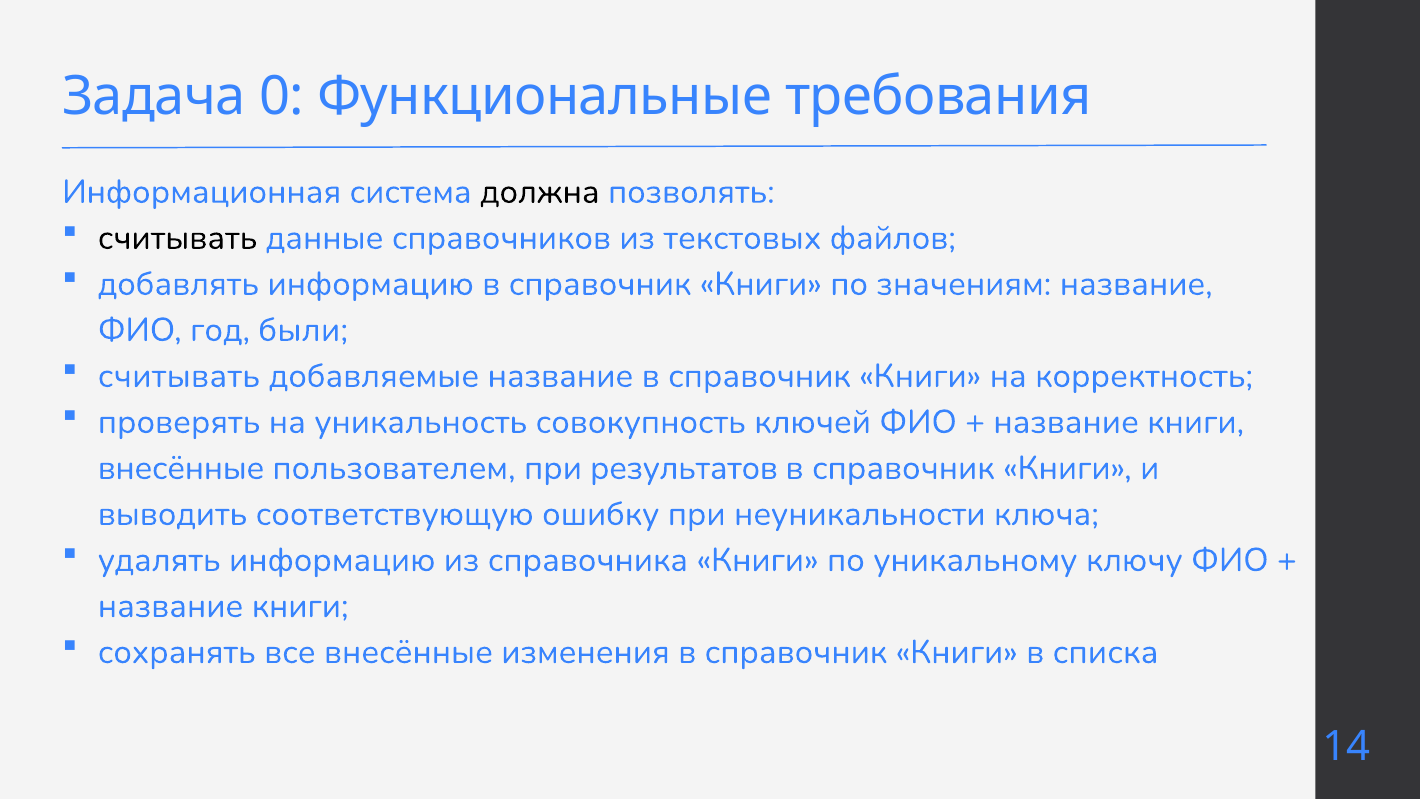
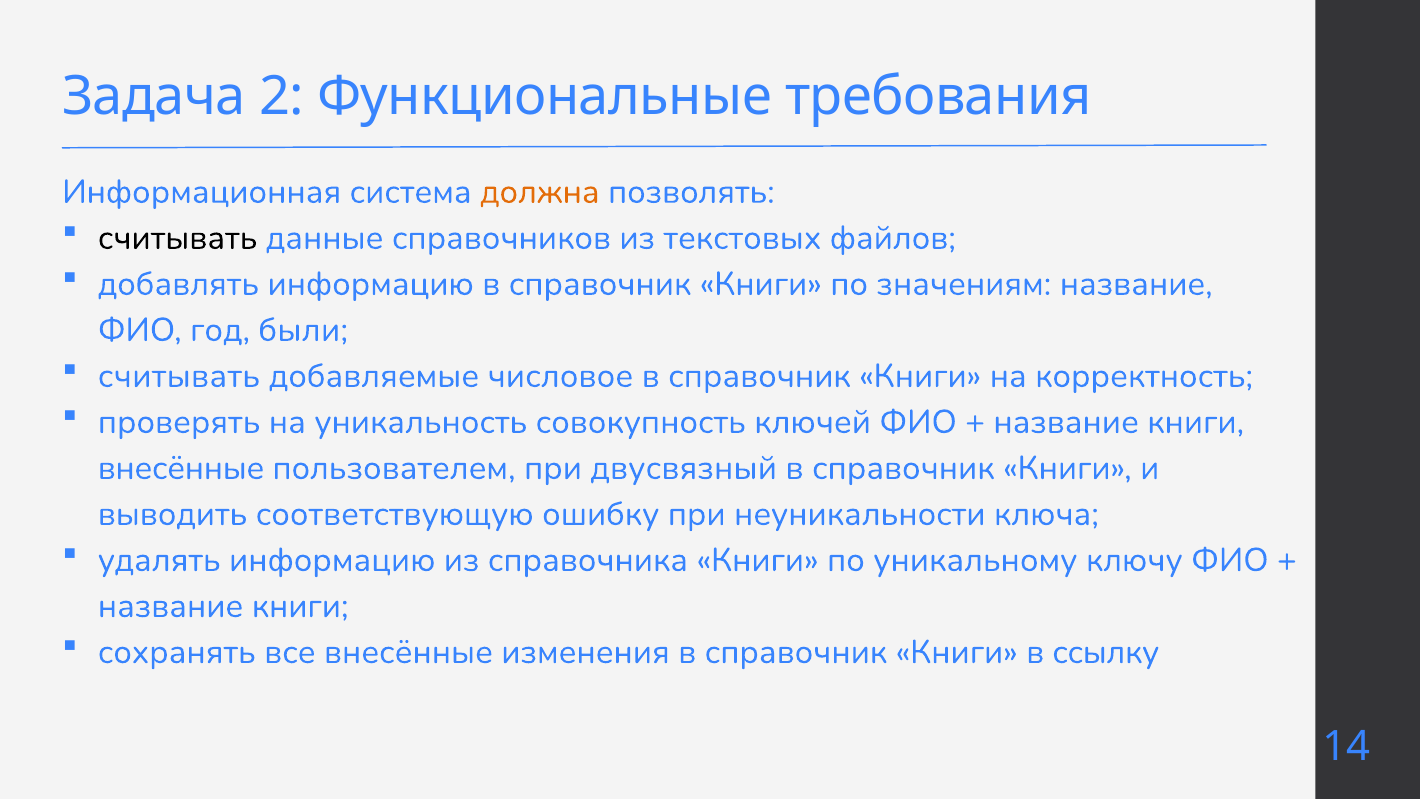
0: 0 -> 2 (282, 97)
должна colour: black -> orange (540, 192)
добавляемые название: название -> числовое (560, 376)
результатов: результатов -> двусвязный (684, 468)
списка: списка -> ссылку (1106, 652)
